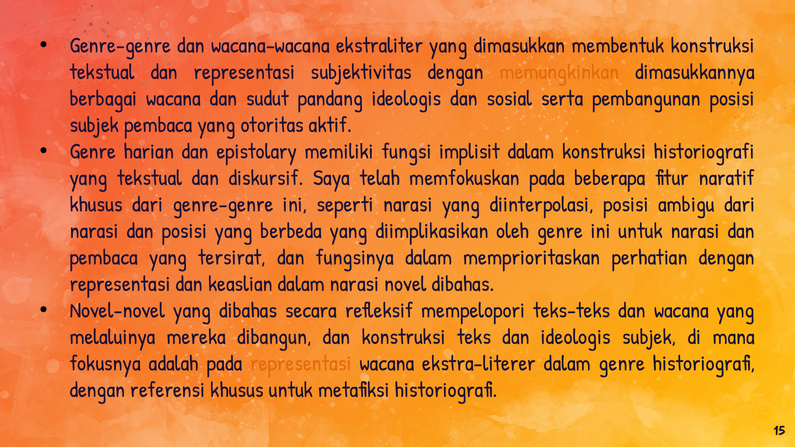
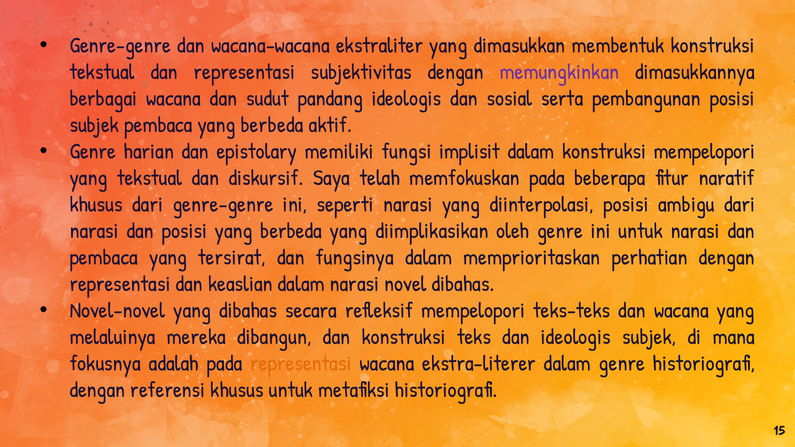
memungkinkan colour: orange -> purple (559, 72)
pembaca yang otoritas: otoritas -> berbeda (272, 125)
konstruksi historiografi: historiografi -> mempelopori (704, 152)
